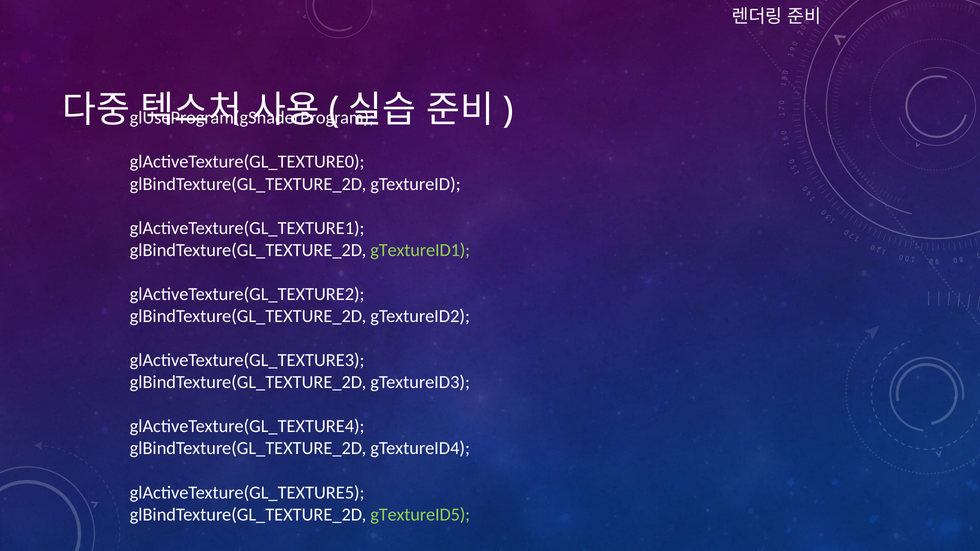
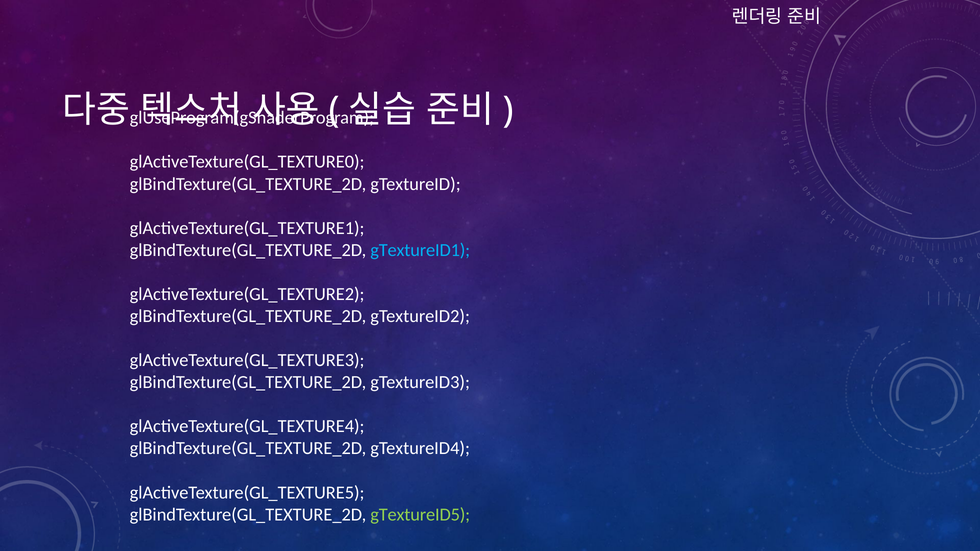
gTextureID1 colour: light green -> light blue (420, 250)
